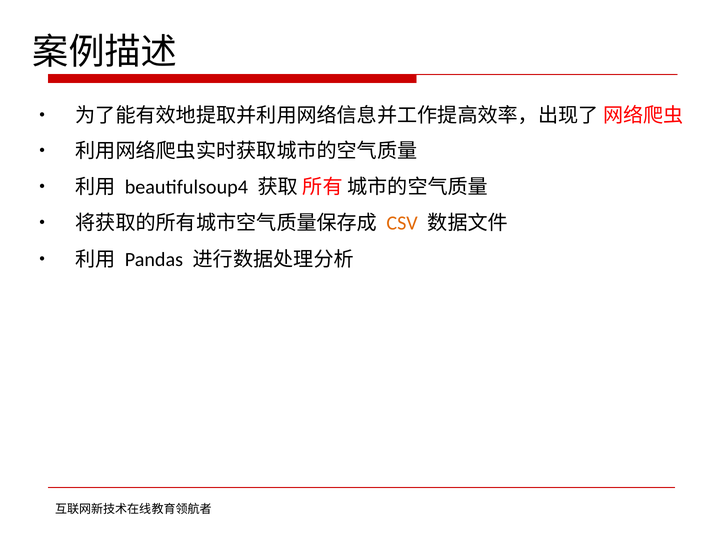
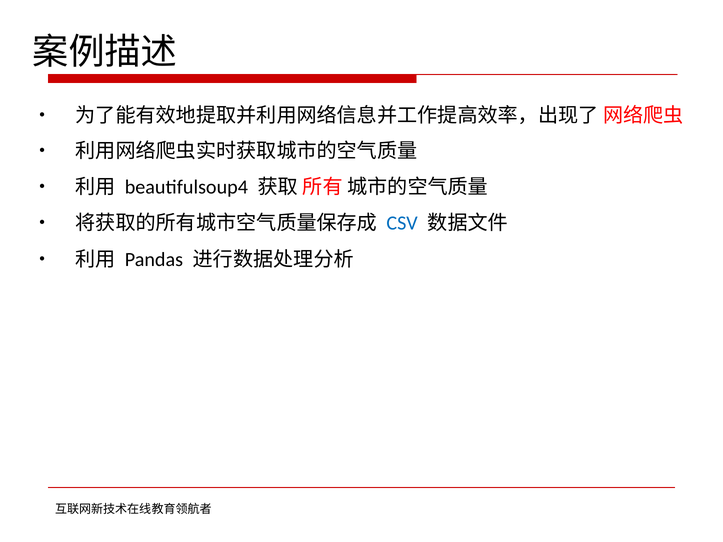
CSV colour: orange -> blue (402, 223)
